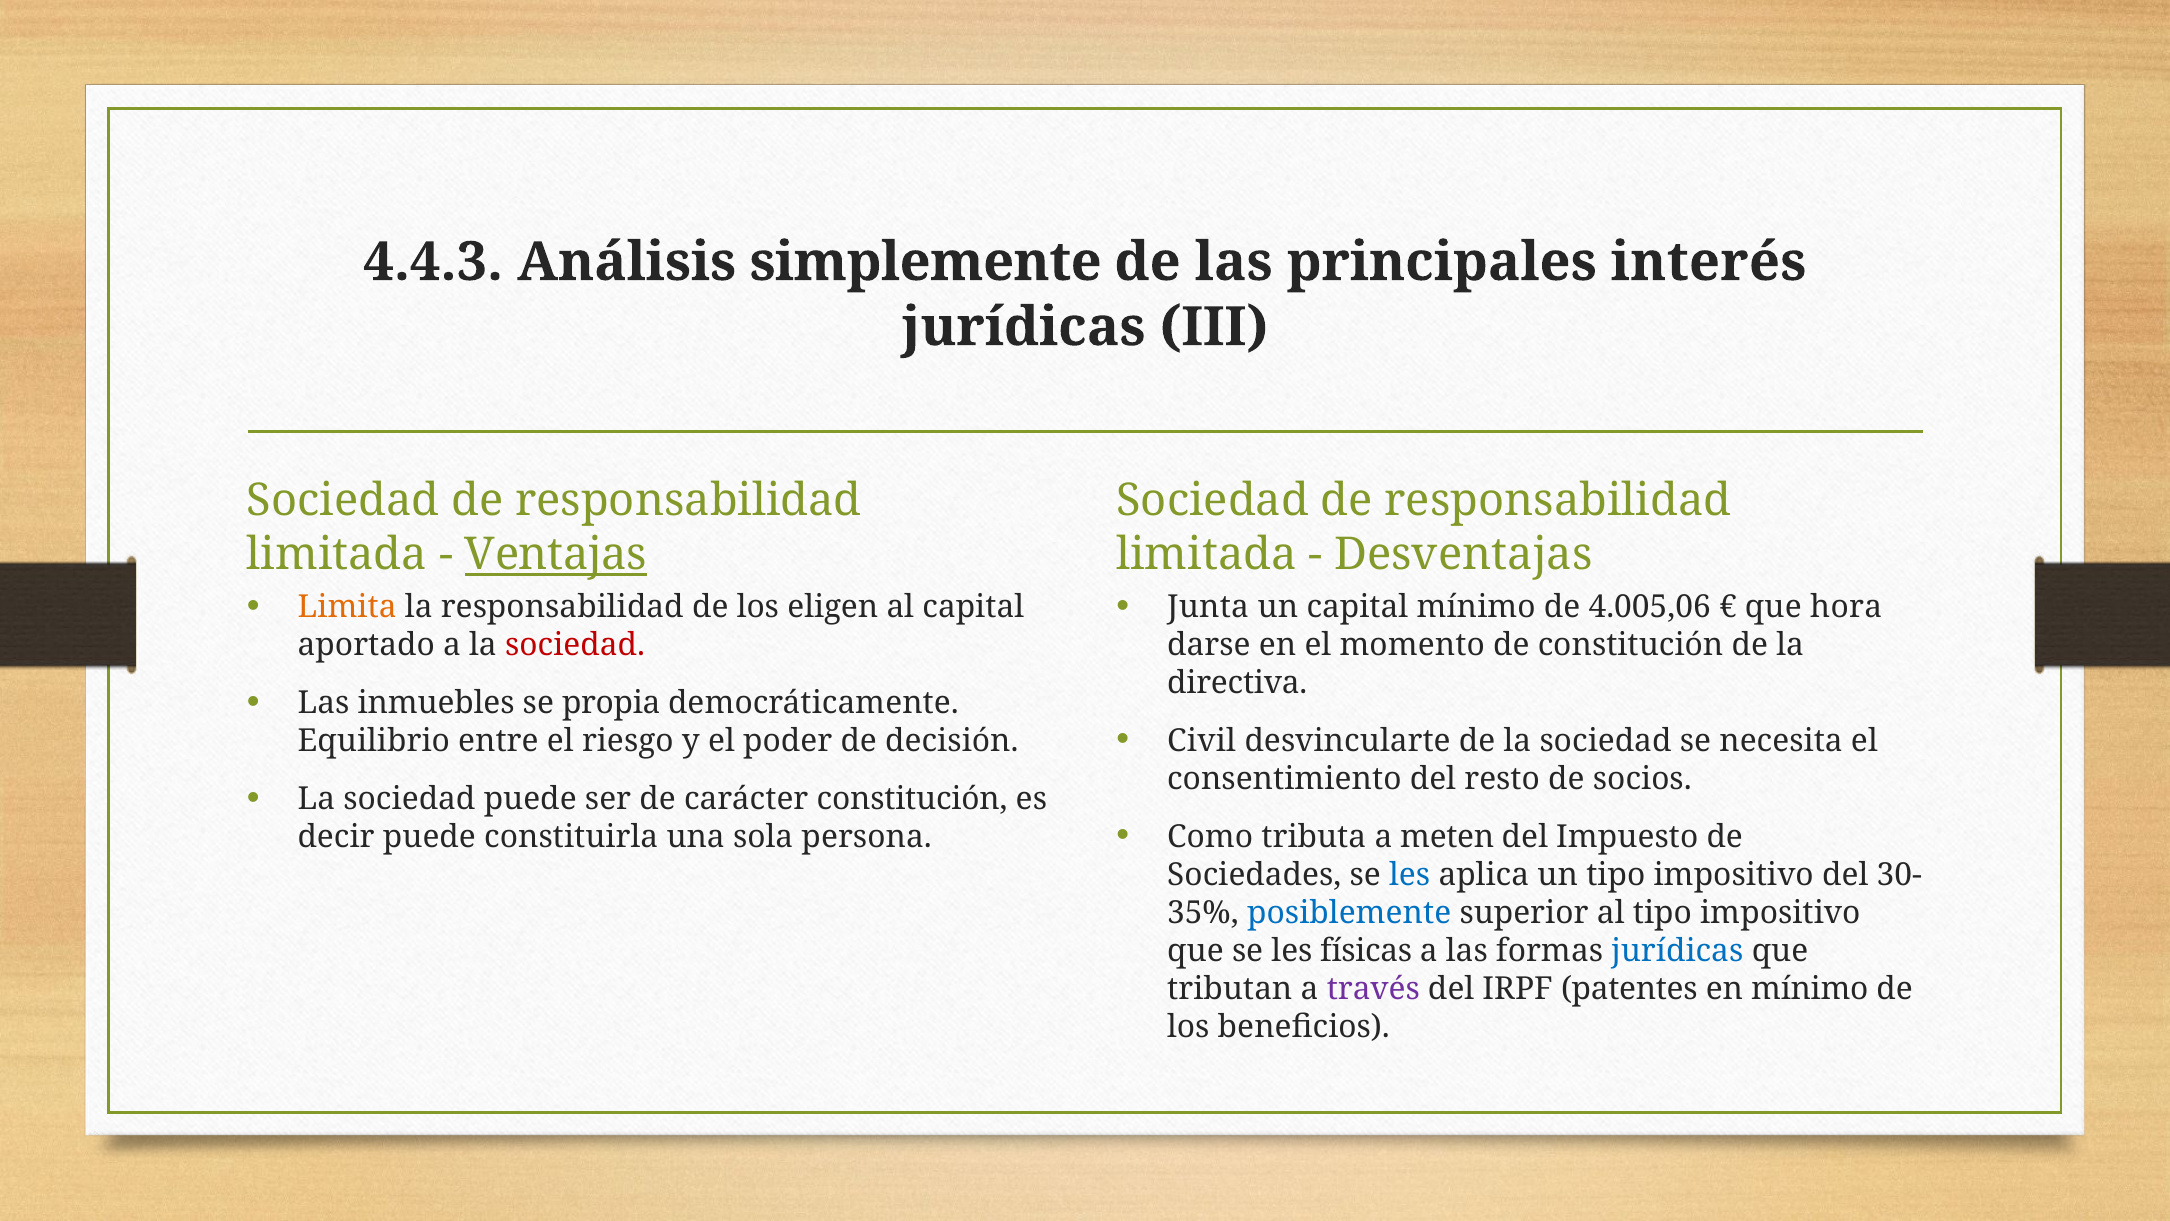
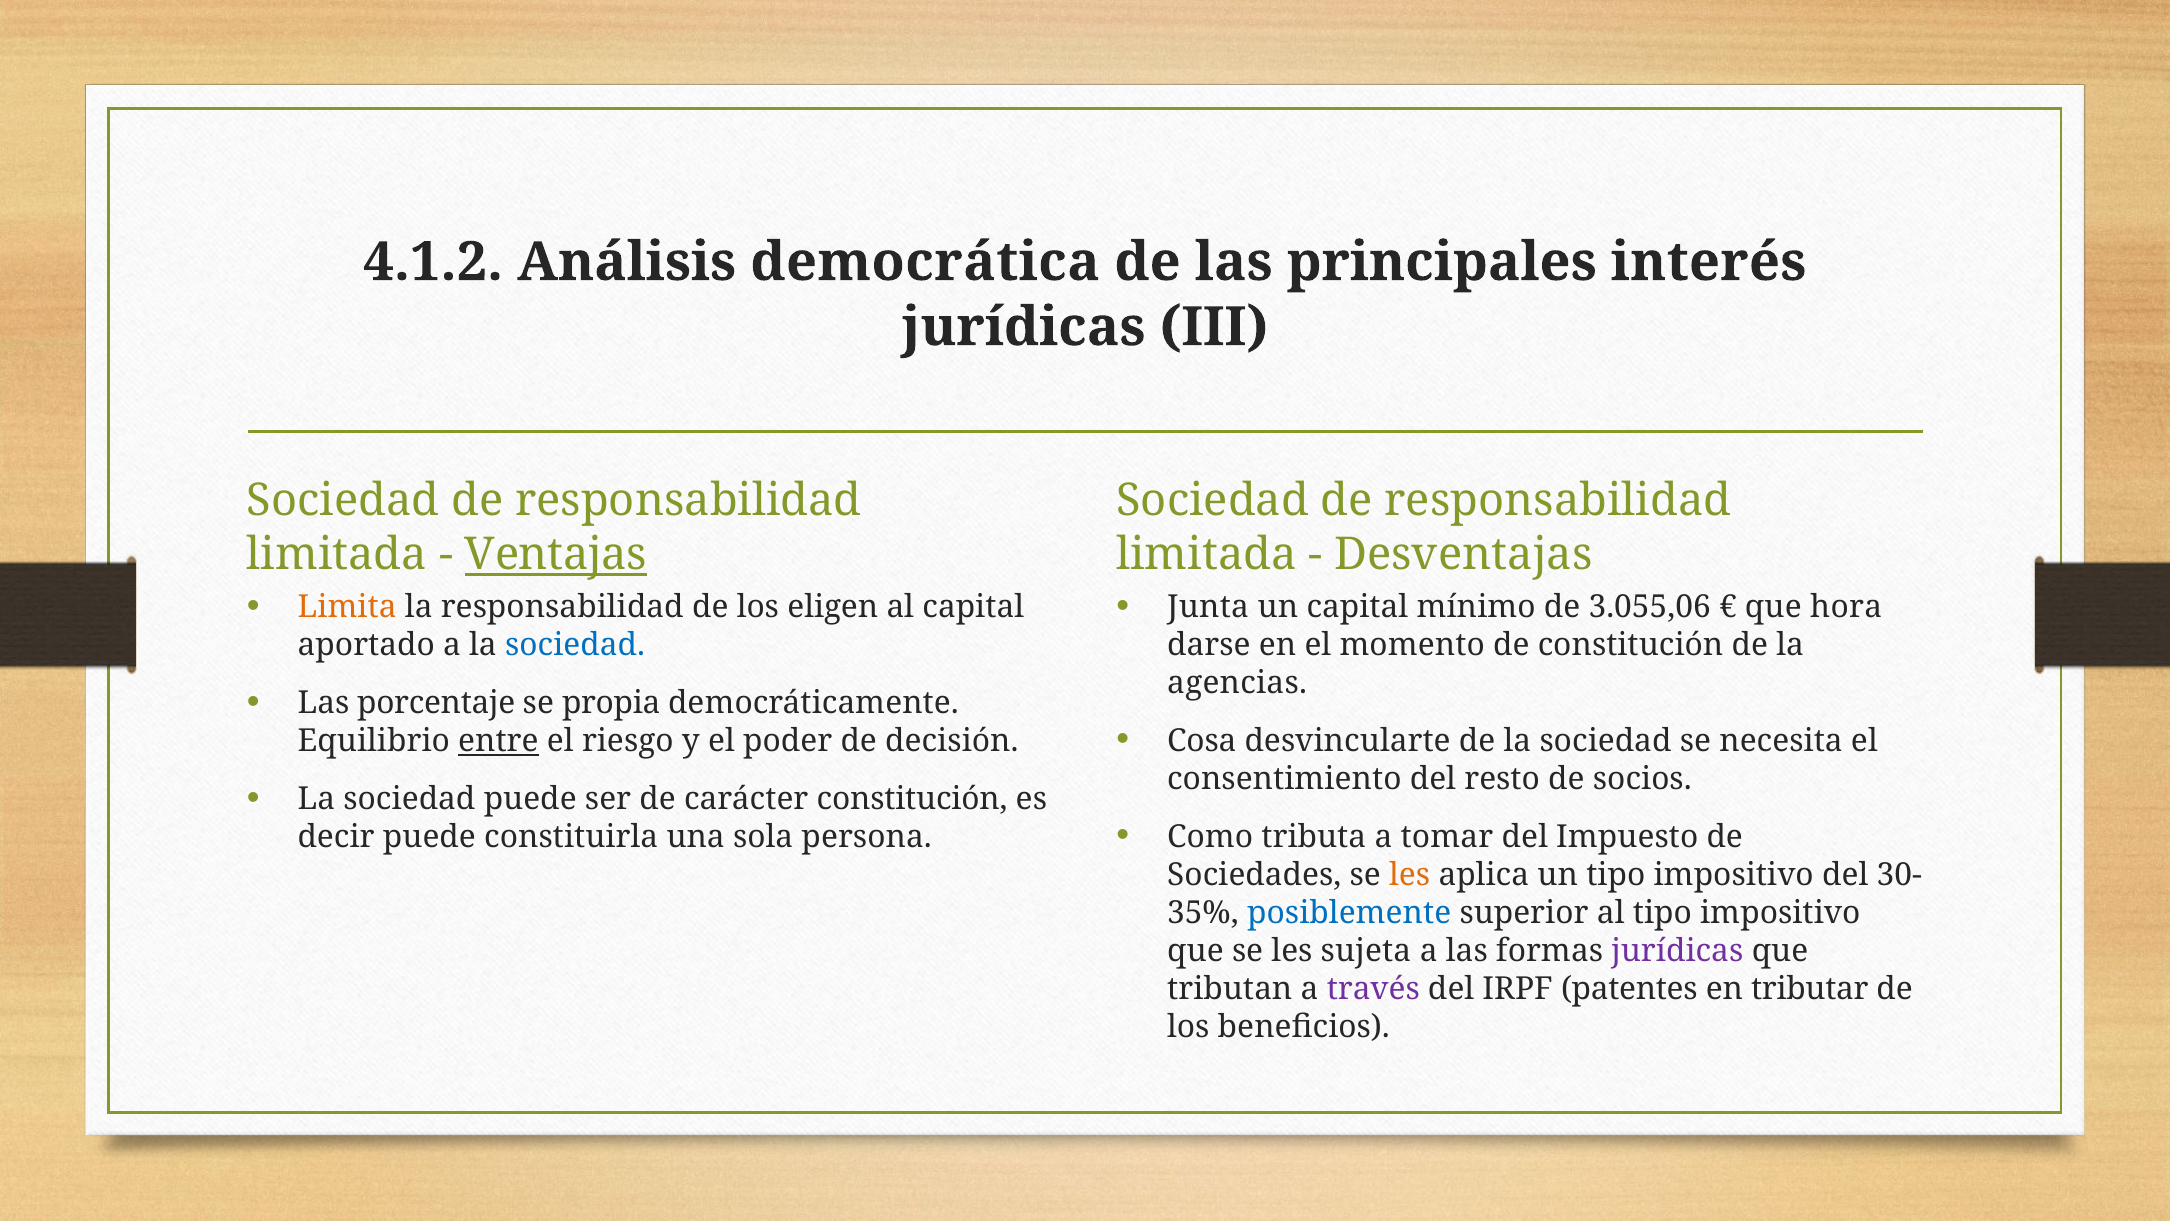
4.4.3: 4.4.3 -> 4.1.2 (433, 262)
simplemente: simplemente -> democrática (925, 262)
4.005,06: 4.005,06 -> 3.055,06 (1650, 607)
sociedad colour: red -> blue (575, 645)
directiva: directiva -> agencias (1237, 683)
inmuebles: inmuebles -> porcentaje (436, 703)
Civil: Civil -> Cosa (1202, 741)
entre underline: none -> present (498, 741)
meten: meten -> tomar (1447, 836)
les colour: blue -> orange (1410, 874)
físicas: físicas -> sujeta (1366, 950)
jurídicas colour: blue -> purple (1677, 950)
en mínimo: mínimo -> tributar (1810, 988)
